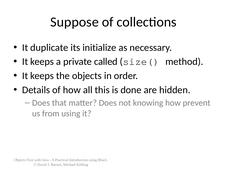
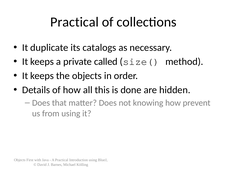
Suppose: Suppose -> Practical (75, 22)
initialize: initialize -> catalogs (99, 48)
